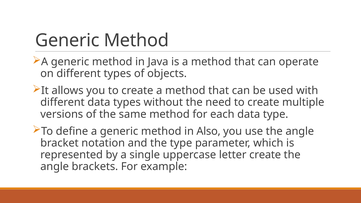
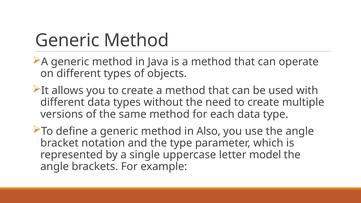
letter create: create -> model (265, 155)
